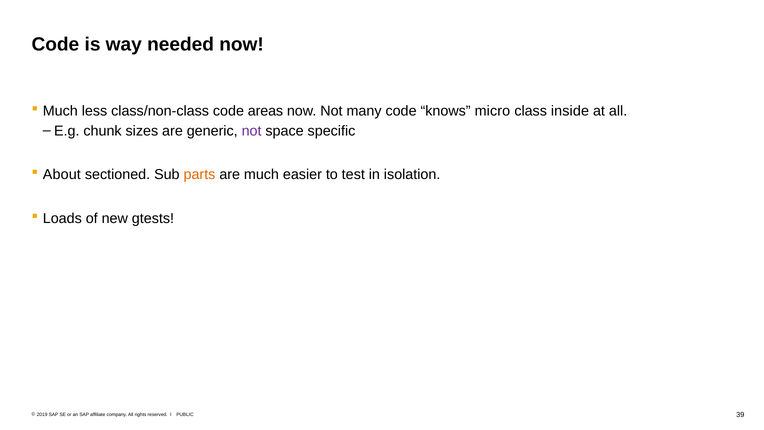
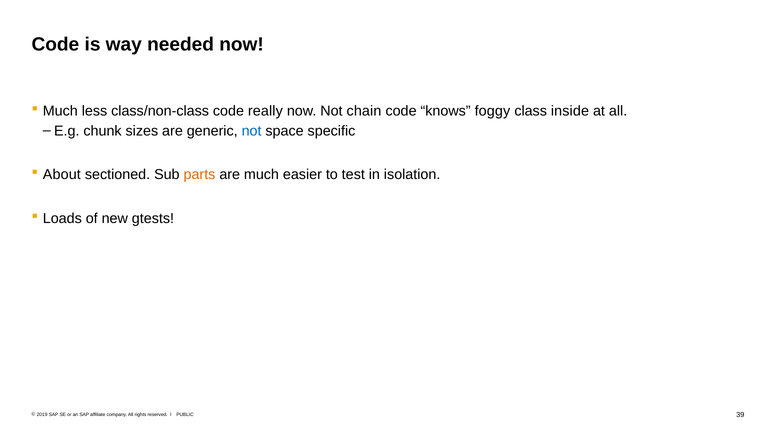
areas: areas -> really (265, 111)
many: many -> chain (364, 111)
micro: micro -> foggy (492, 111)
not colour: purple -> blue (252, 131)
